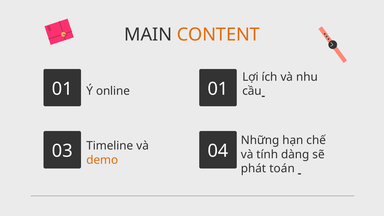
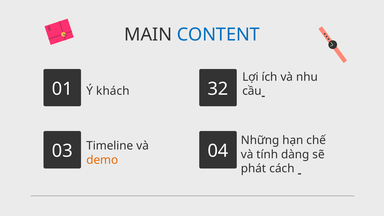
CONTENT colour: orange -> blue (218, 35)
01 01: 01 -> 32 (218, 89)
online: online -> khách (113, 91)
toán: toán -> cách (282, 168)
